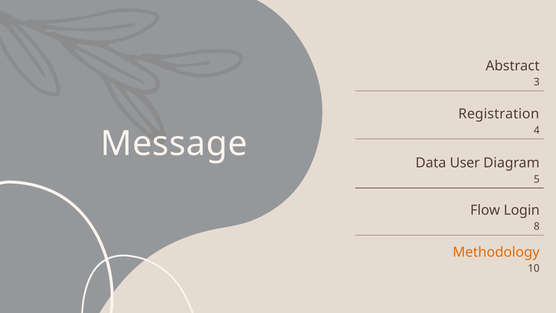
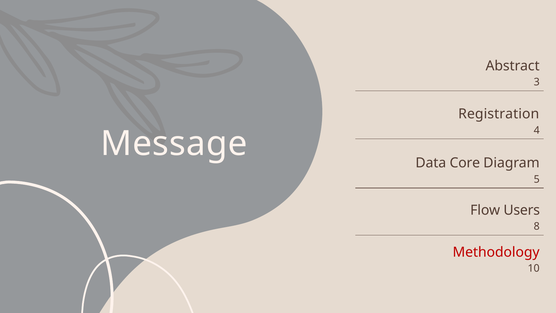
User: User -> Core (465, 163)
Login: Login -> Users (522, 210)
Methodology colour: orange -> red (496, 252)
